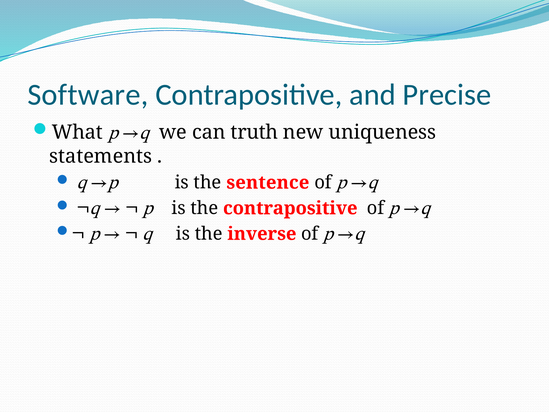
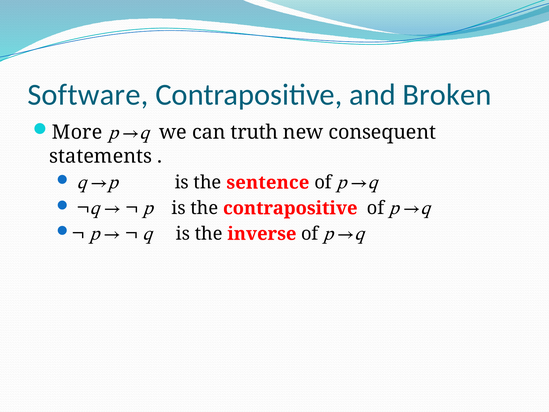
Precise: Precise -> Broken (447, 95)
What: What -> More (77, 132)
uniqueness: uniqueness -> consequent (382, 132)
